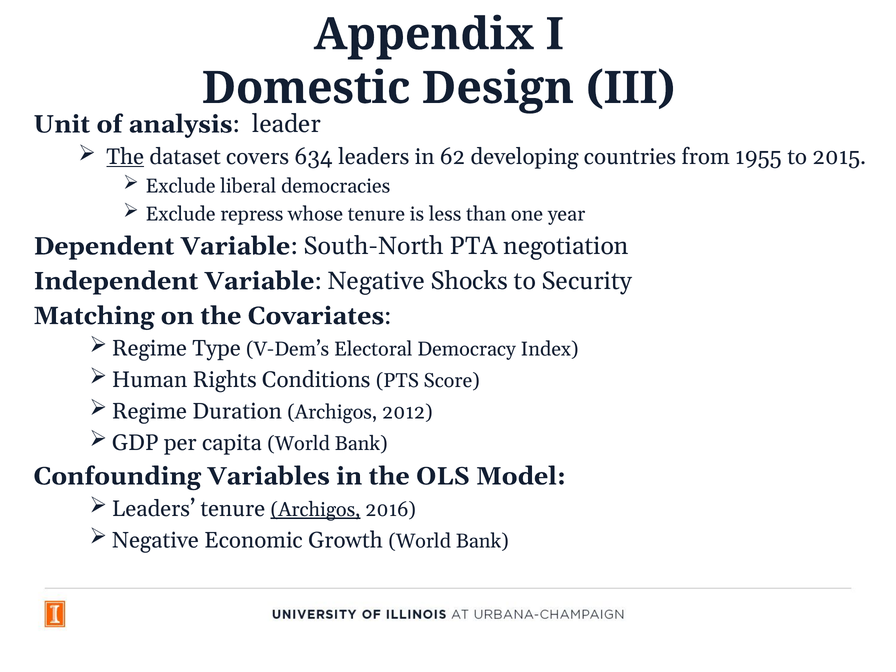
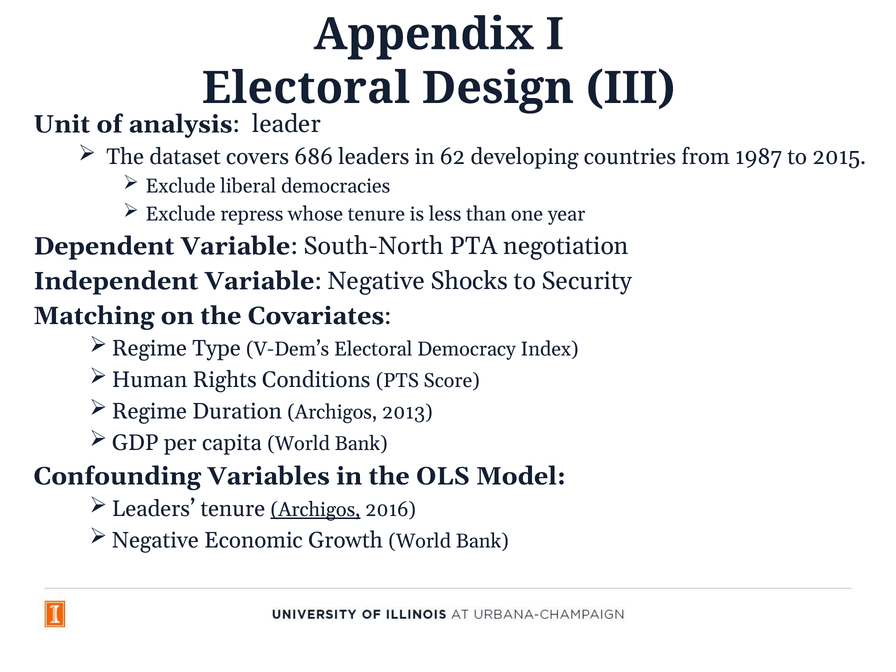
Domestic: Domestic -> Electoral (306, 88)
The underline: present -> none (125, 157)
634: 634 -> 686 (314, 157)
1955: 1955 -> 1987 (759, 157)
2012: 2012 -> 2013 (407, 412)
